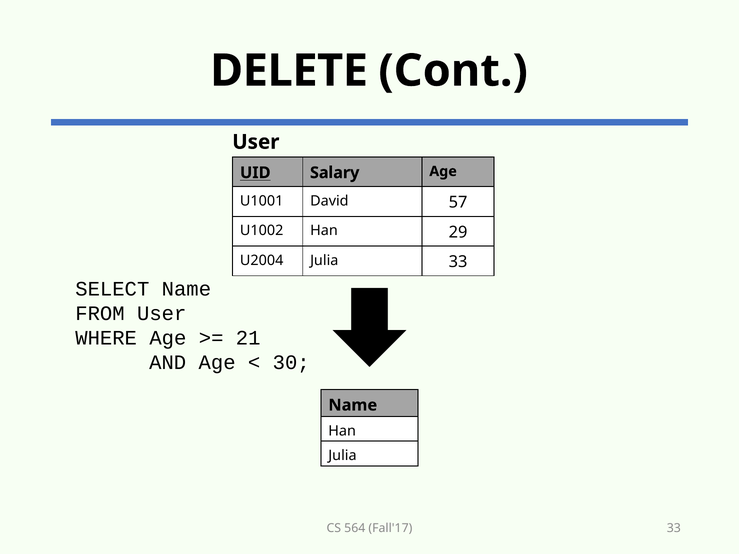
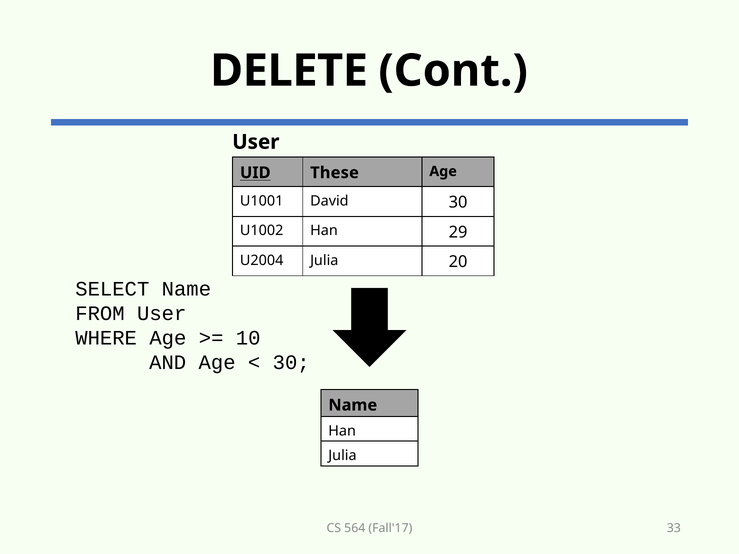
Salary: Salary -> These (335, 173)
David 57: 57 -> 30 (458, 203)
Julia 33: 33 -> 20 (458, 262)
21: 21 -> 10 (248, 338)
